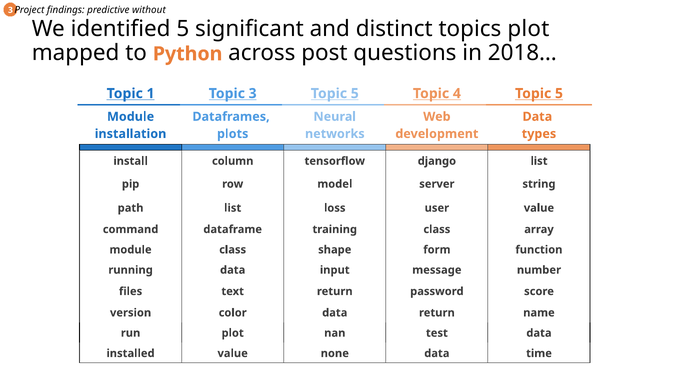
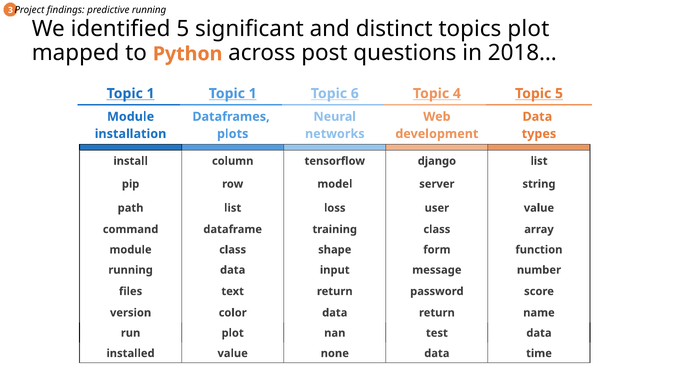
predictive without: without -> running (149, 10)
1 Topic 3: 3 -> 1 (253, 93)
5: 5 -> 6 (355, 93)
